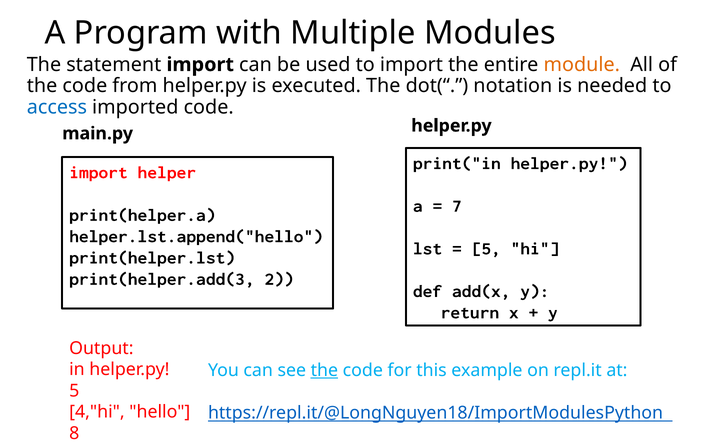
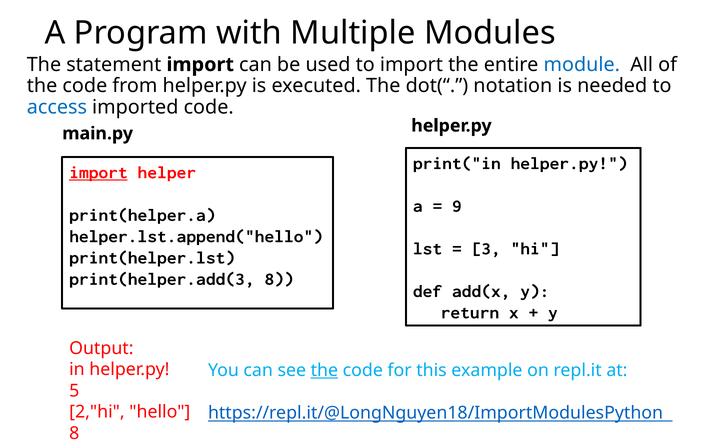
module colour: orange -> blue (582, 65)
import underline: none -> present (98, 173)
7: 7 -> 9 (457, 206)
5: 5 -> 3 (486, 249)
print(helper.add(3 2: 2 -> 8 (279, 279)
4,"hi: 4,"hi -> 2,"hi (97, 412)
